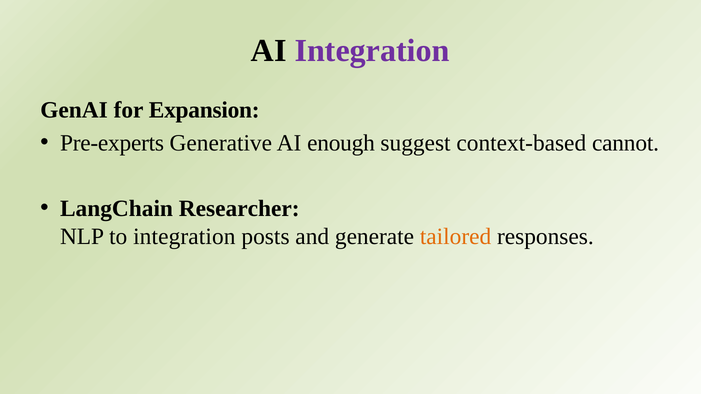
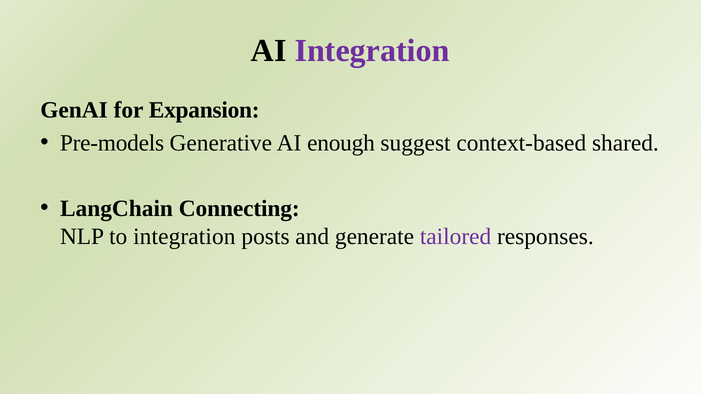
Pre-experts: Pre-experts -> Pre-models (112, 143)
cannot: cannot -> shared (625, 143)
Researcher: Researcher -> Connecting (239, 208)
tailored colour: orange -> purple (456, 237)
